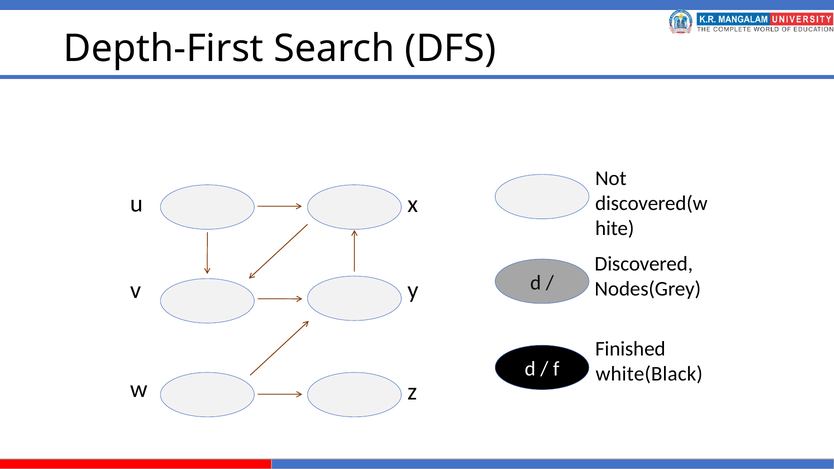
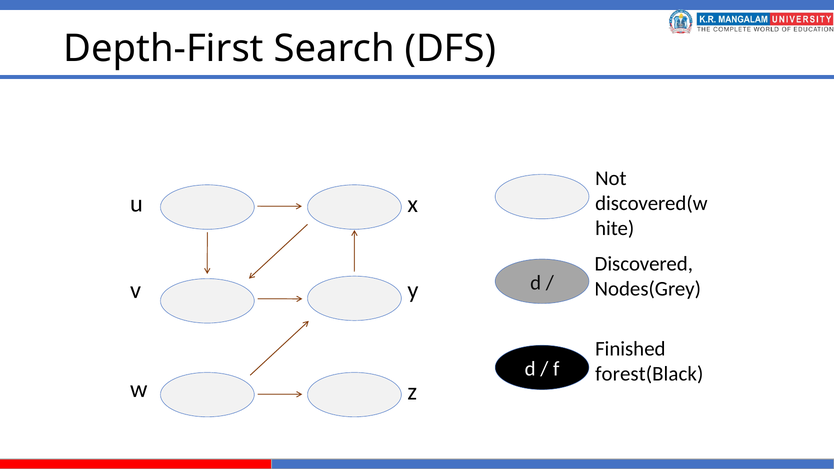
white(Black: white(Black -> forest(Black (649, 374)
